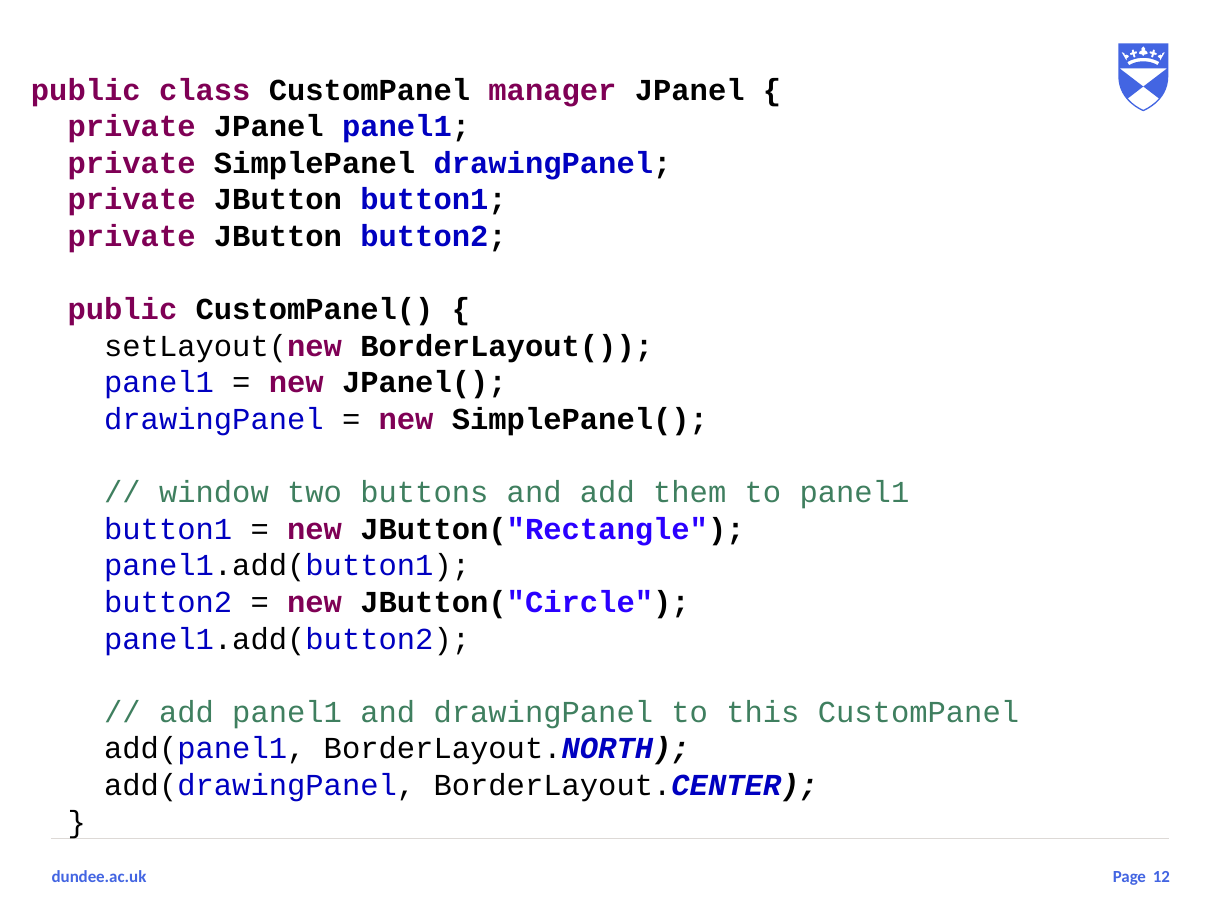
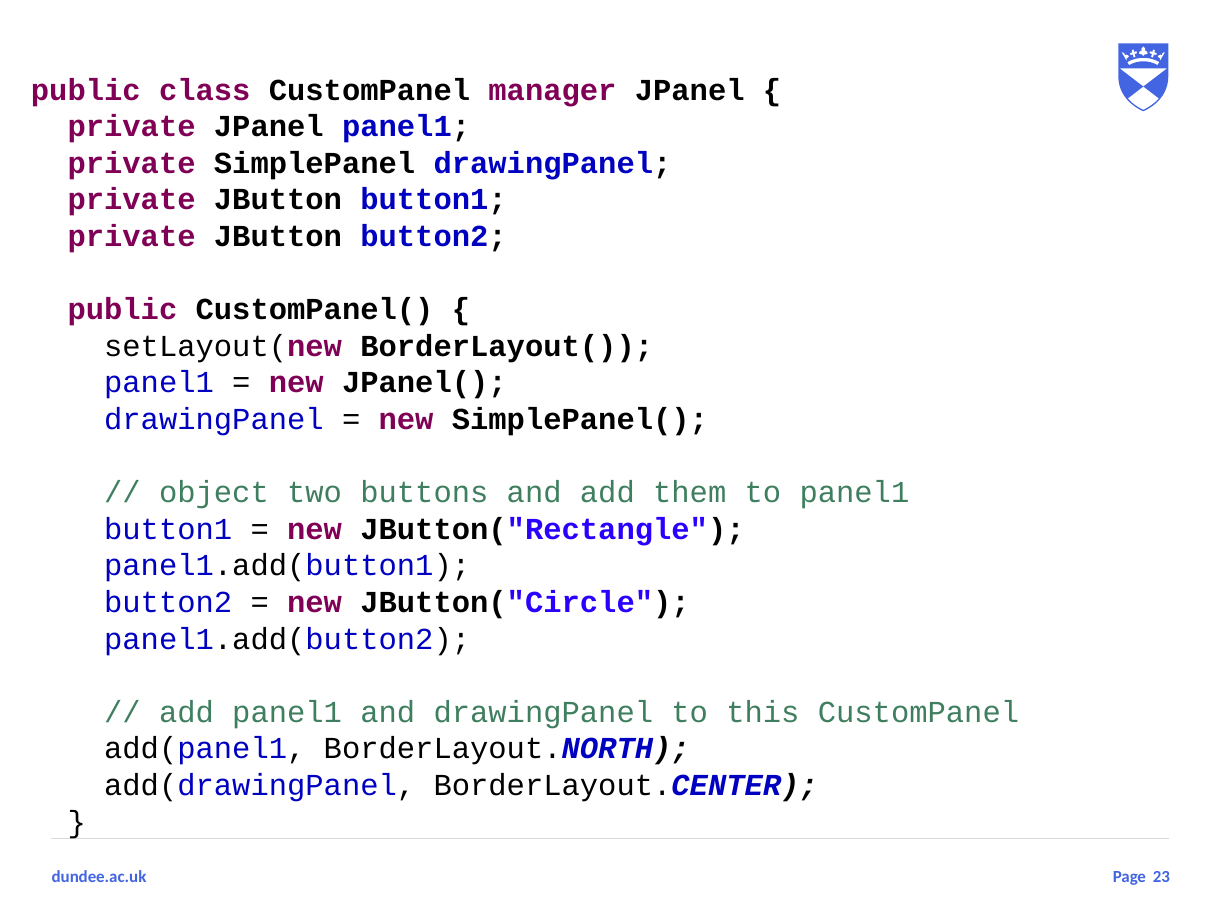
window: window -> object (214, 493)
12: 12 -> 23 (1161, 877)
